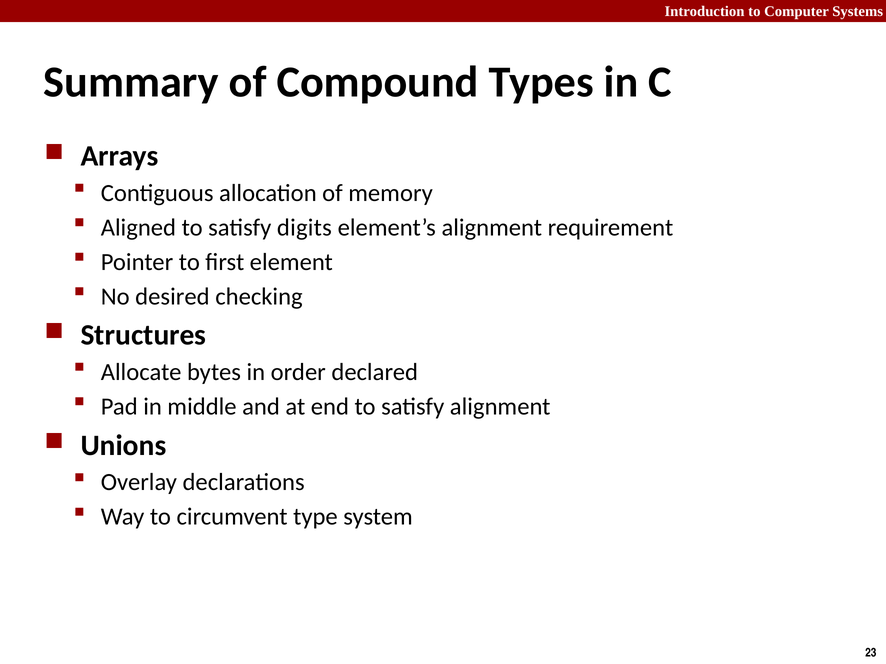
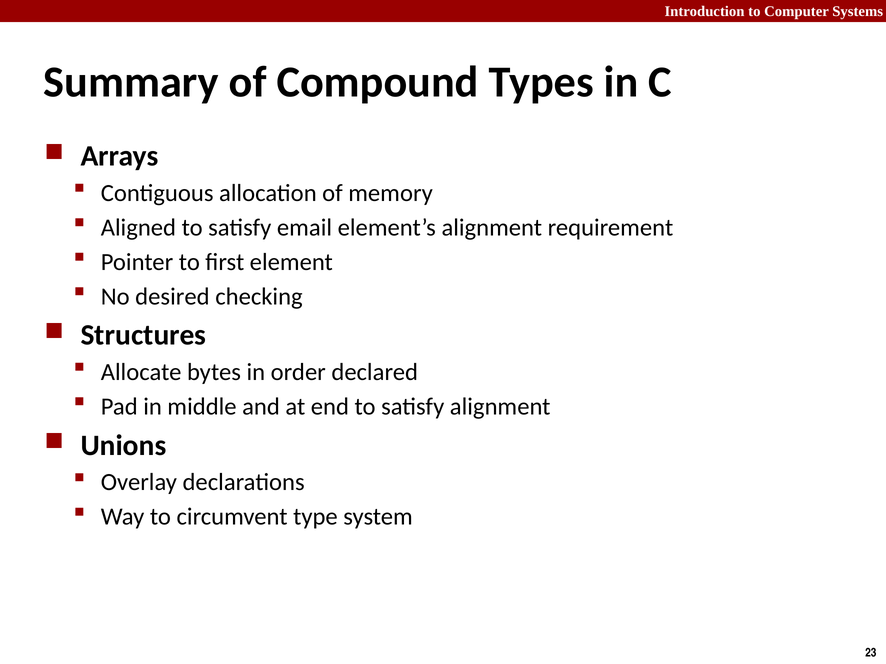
digits: digits -> email (305, 228)
